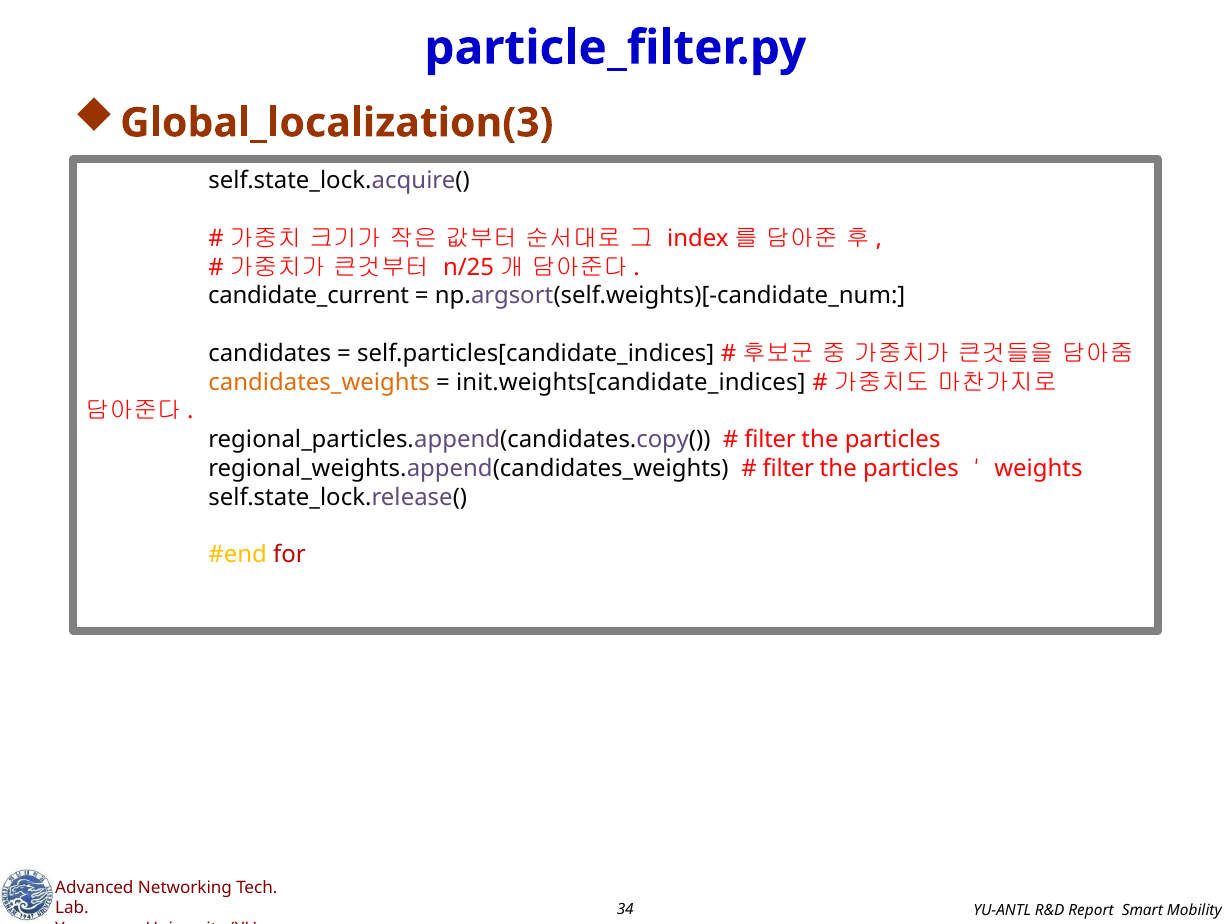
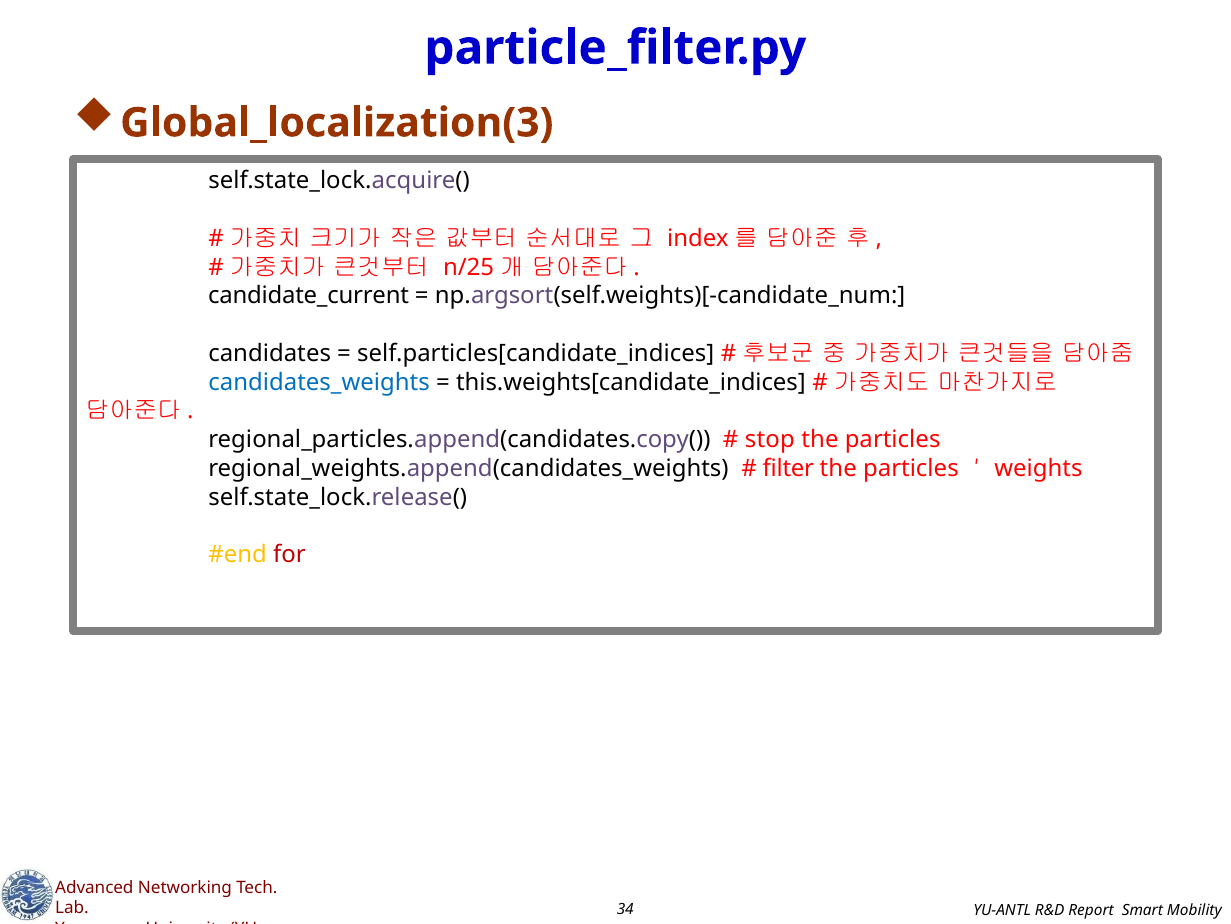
candidates_weights colour: orange -> blue (319, 382)
init.weights[candidate_indices: init.weights[candidate_indices -> this.weights[candidate_indices (631, 382)
filter: filter -> stop (770, 439)
